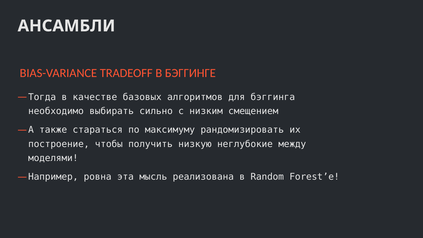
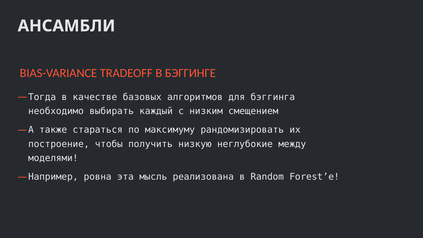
сильно: сильно -> каждый (156, 111)
